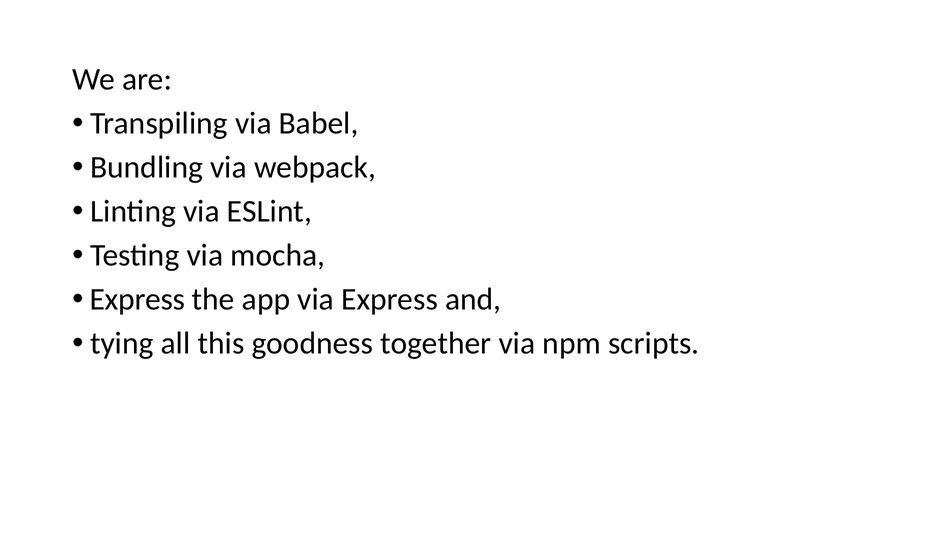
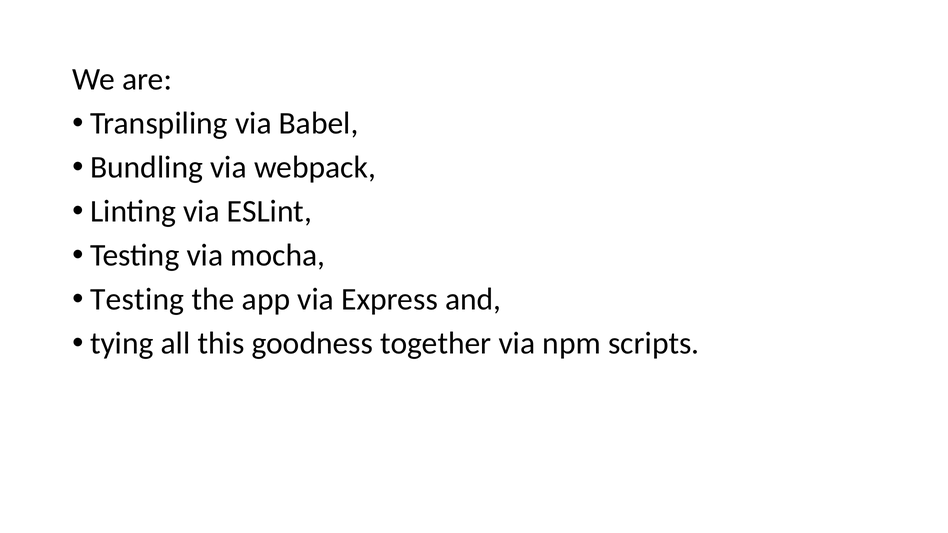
Express: Express -> Testing (137, 300)
